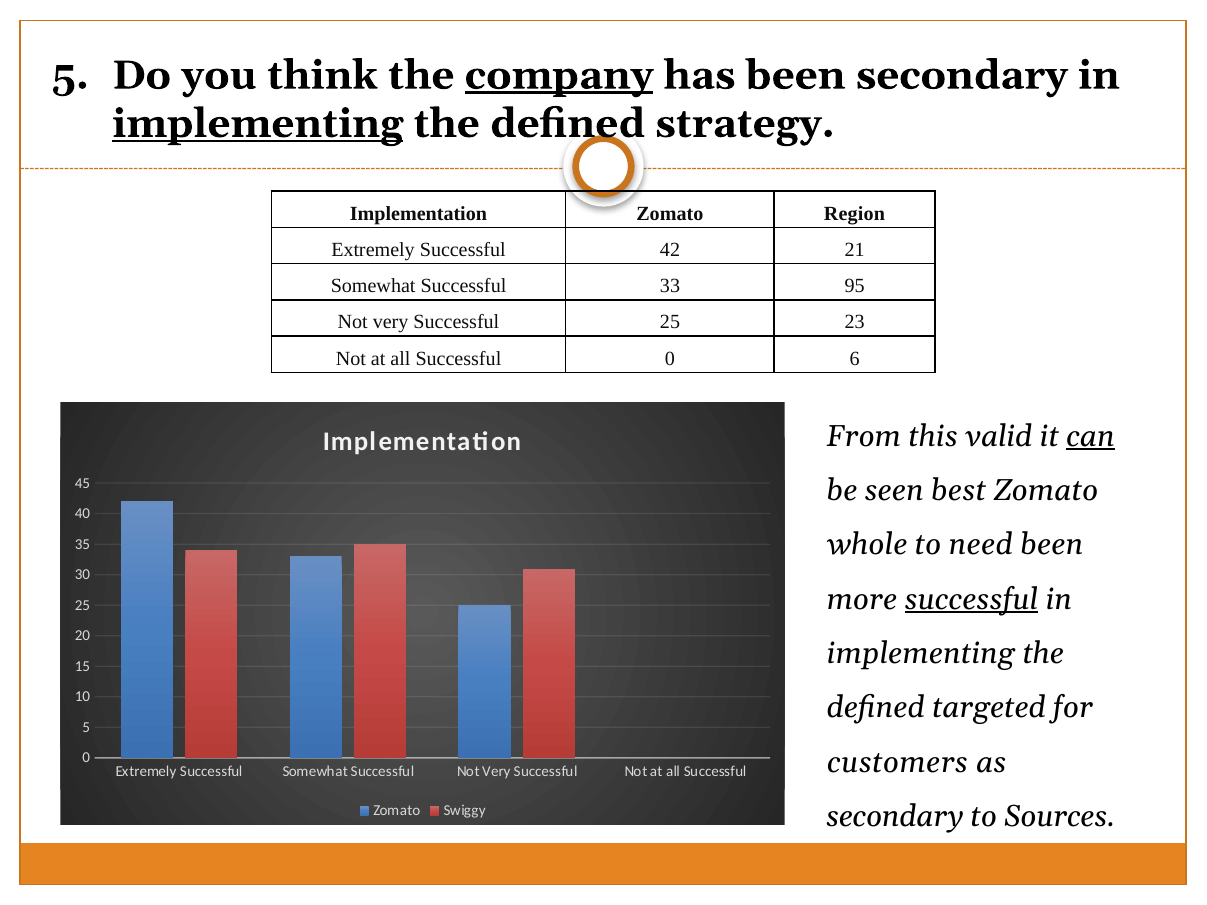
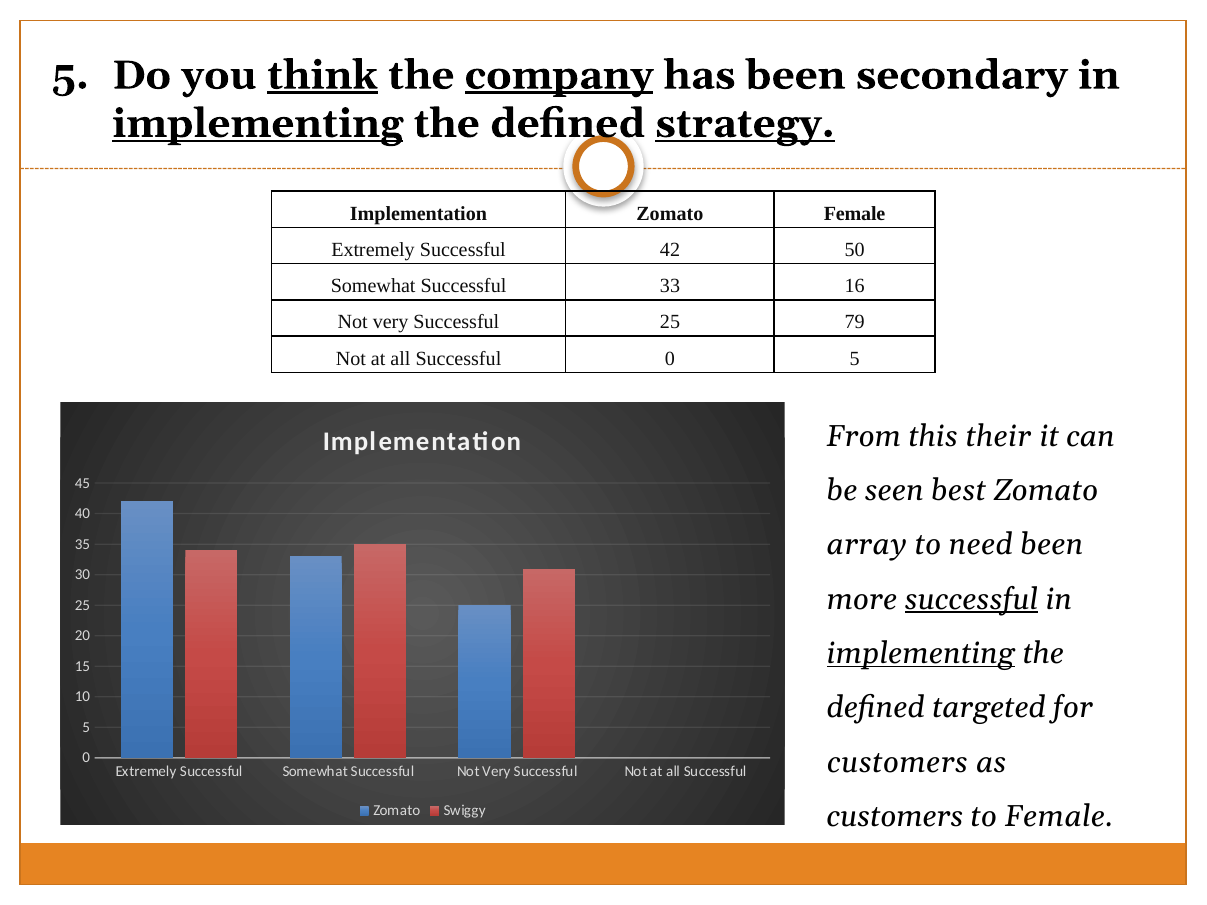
think underline: none -> present (322, 75)
strategy underline: none -> present (745, 124)
Region: Region -> Female (855, 214)
21: 21 -> 50 (855, 250)
95: 95 -> 16 (855, 286)
23: 23 -> 79 (855, 322)
6: 6 -> 5 (855, 359)
valid: valid -> their (999, 436)
can underline: present -> none (1091, 436)
whole: whole -> array (867, 545)
implementing underline: none -> present (921, 654)
secondary: secondary -> customers (895, 817)
to Sources: Sources -> Female (1059, 817)
